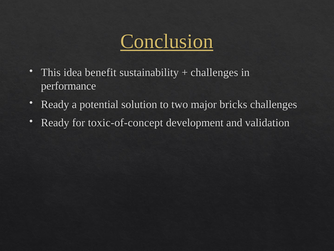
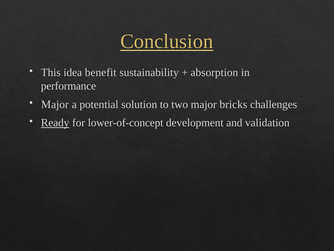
challenges: challenges -> absorption (214, 72)
Ready: Ready -> Major (55, 104)
Ready underline: none -> present (55, 123)
toxic-of-concept: toxic-of-concept -> lower-of-concept (126, 123)
